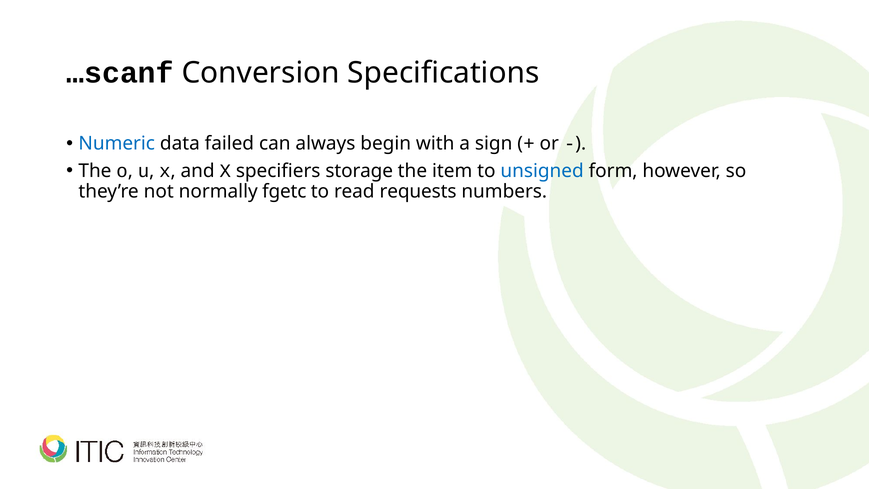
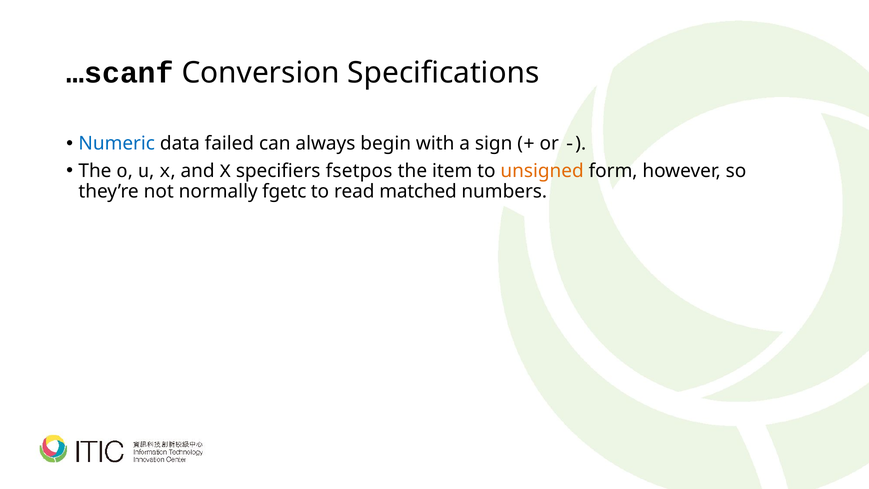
storage: storage -> fsetpos (359, 171)
unsigned colour: blue -> orange (542, 171)
requests: requests -> matched (418, 191)
